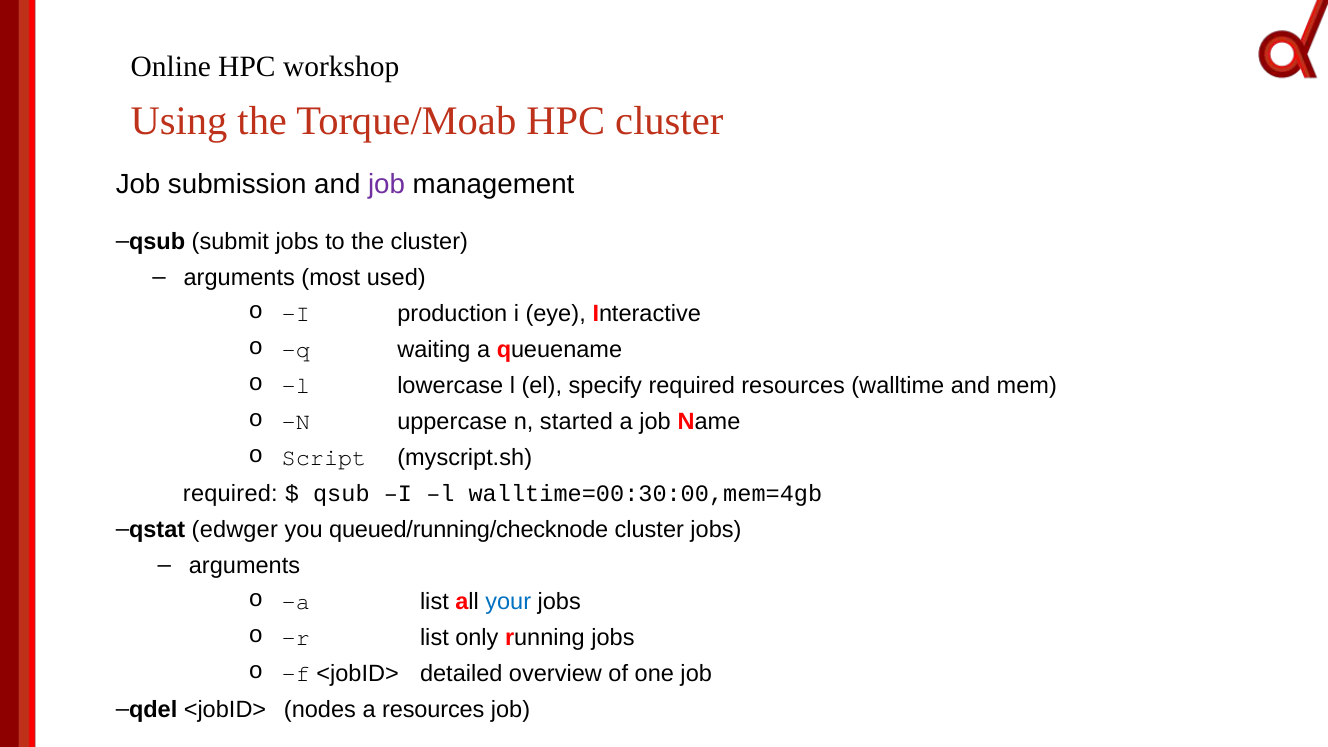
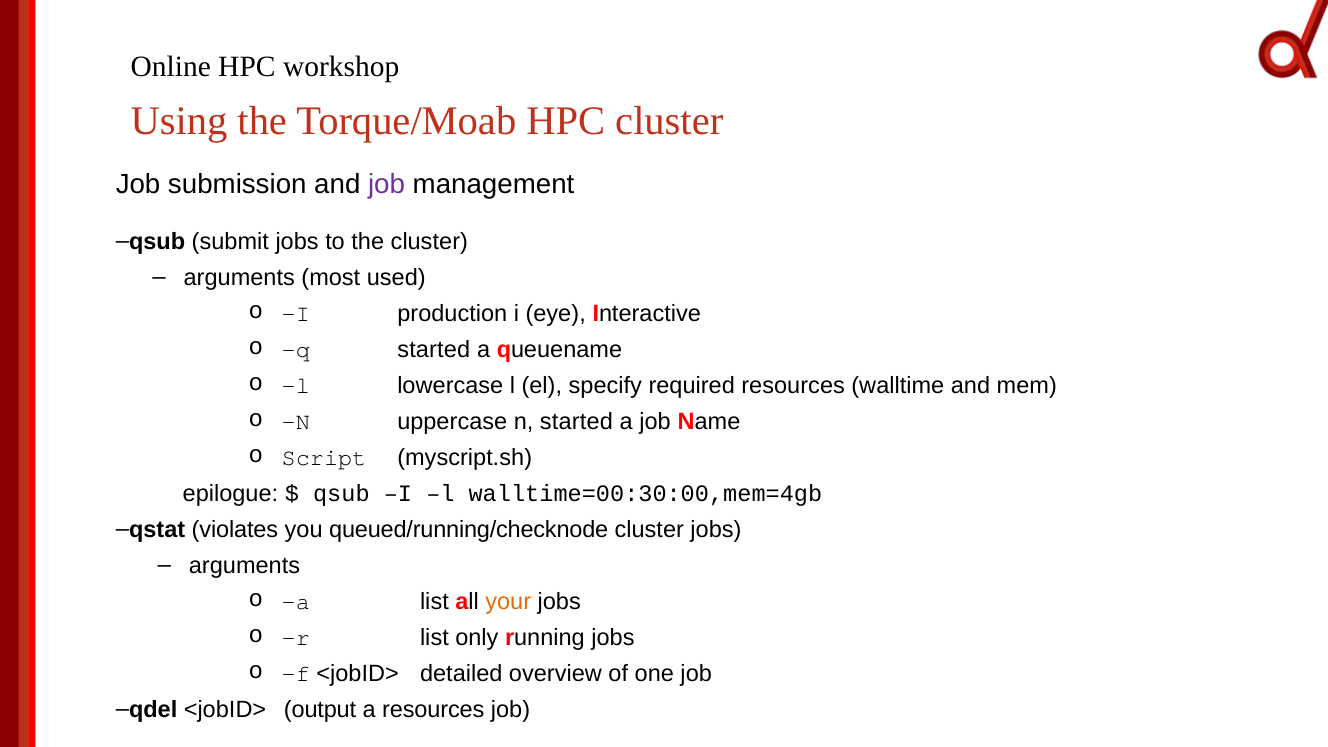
q waiting: waiting -> started (434, 350)
required: required -> epilogue (230, 494)
edwger: edwger -> violates (235, 530)
your colour: blue -> orange (508, 602)
nodes: nodes -> output (320, 710)
